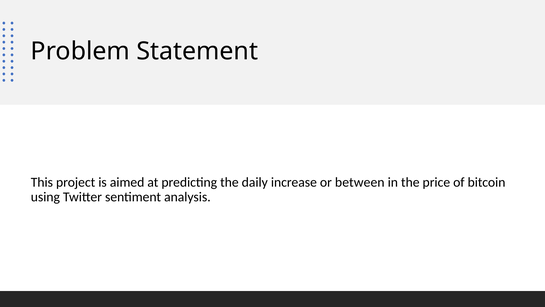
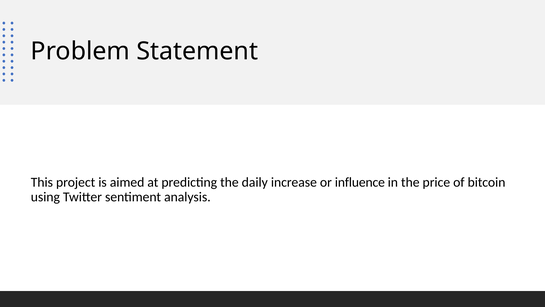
between: between -> influence (360, 182)
